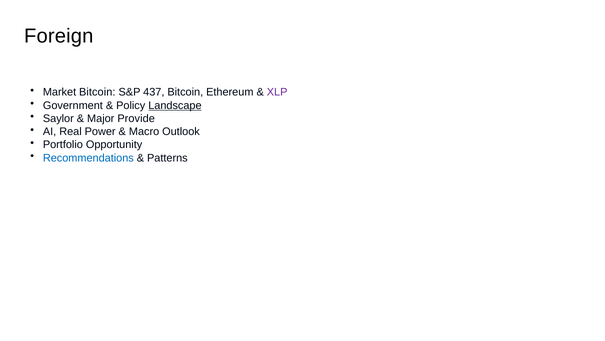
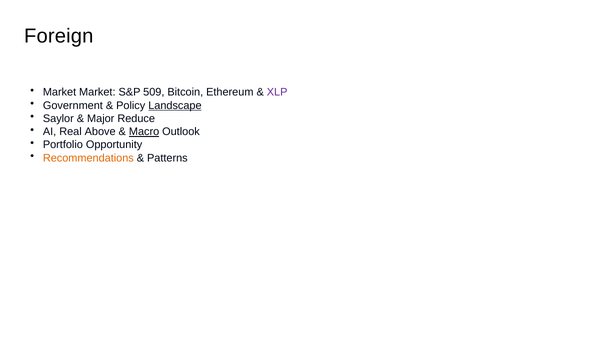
Market Bitcoin: Bitcoin -> Market (97, 92)
437: 437 -> 509 (154, 92)
Provide: Provide -> Reduce (136, 118)
Power: Power -> Above (100, 131)
Macro underline: none -> present (144, 131)
Recommendations colour: blue -> orange (88, 158)
